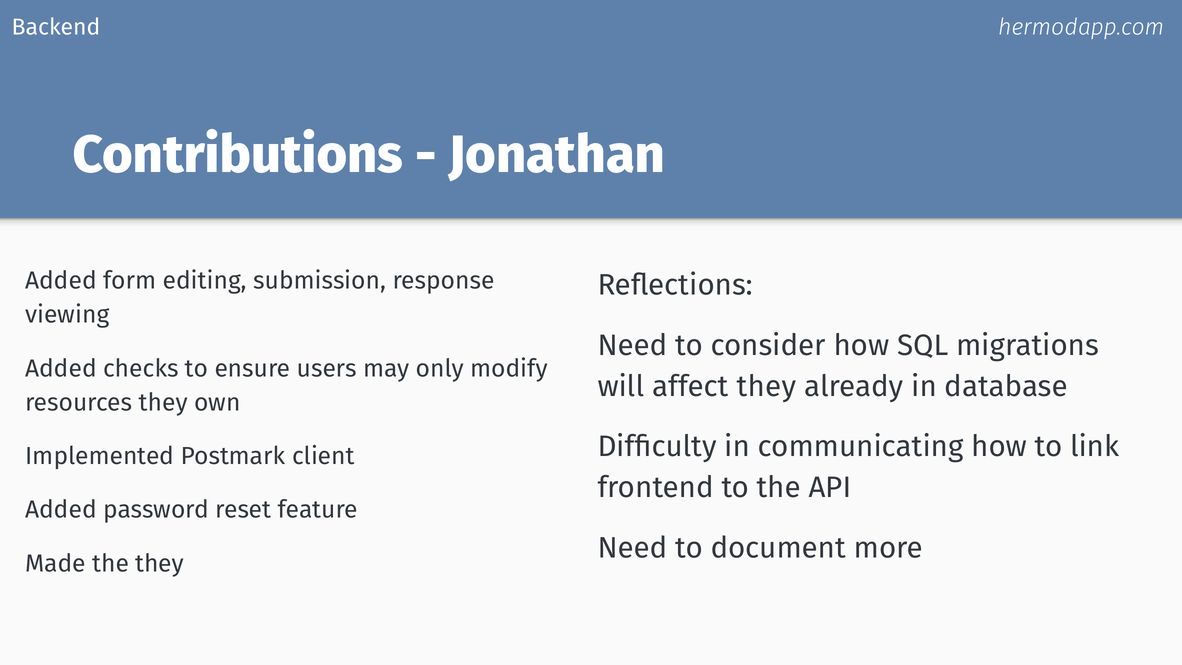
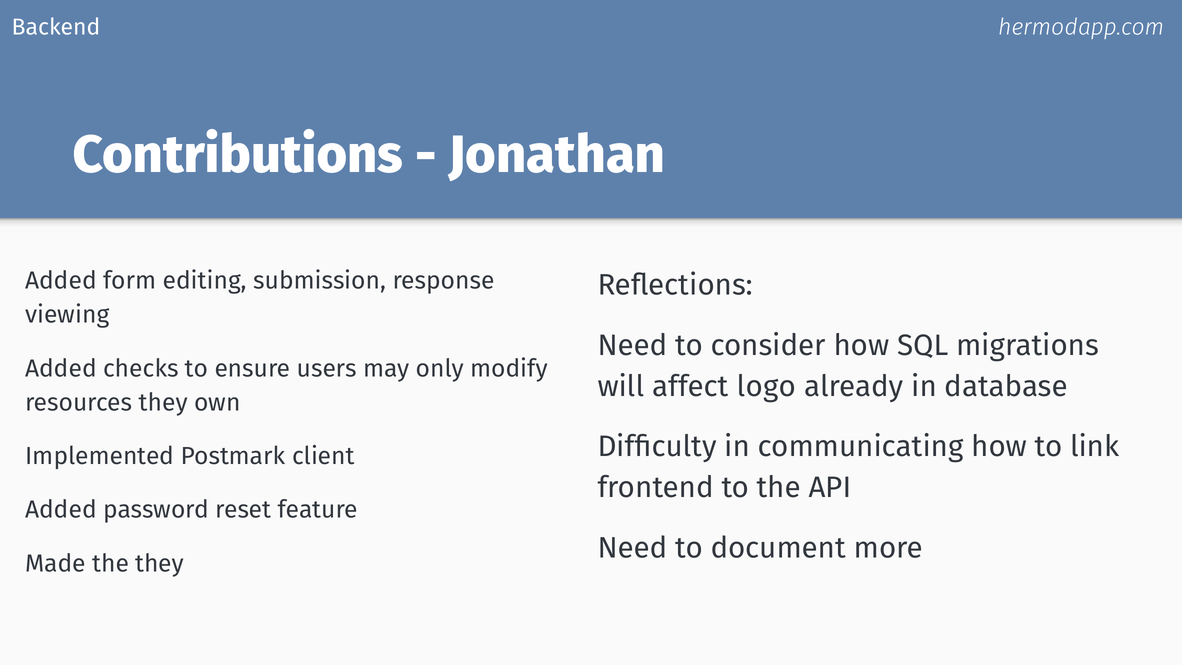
affect they: they -> logo (766, 386)
